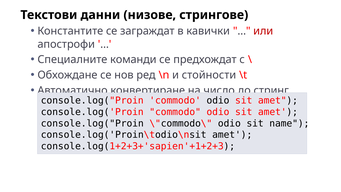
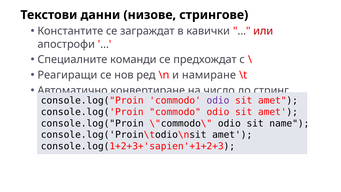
Обхождане: Обхождане -> Реагиращи (67, 75)
стойности: стойности -> намиране (209, 75)
odio colour: black -> purple (218, 101)
